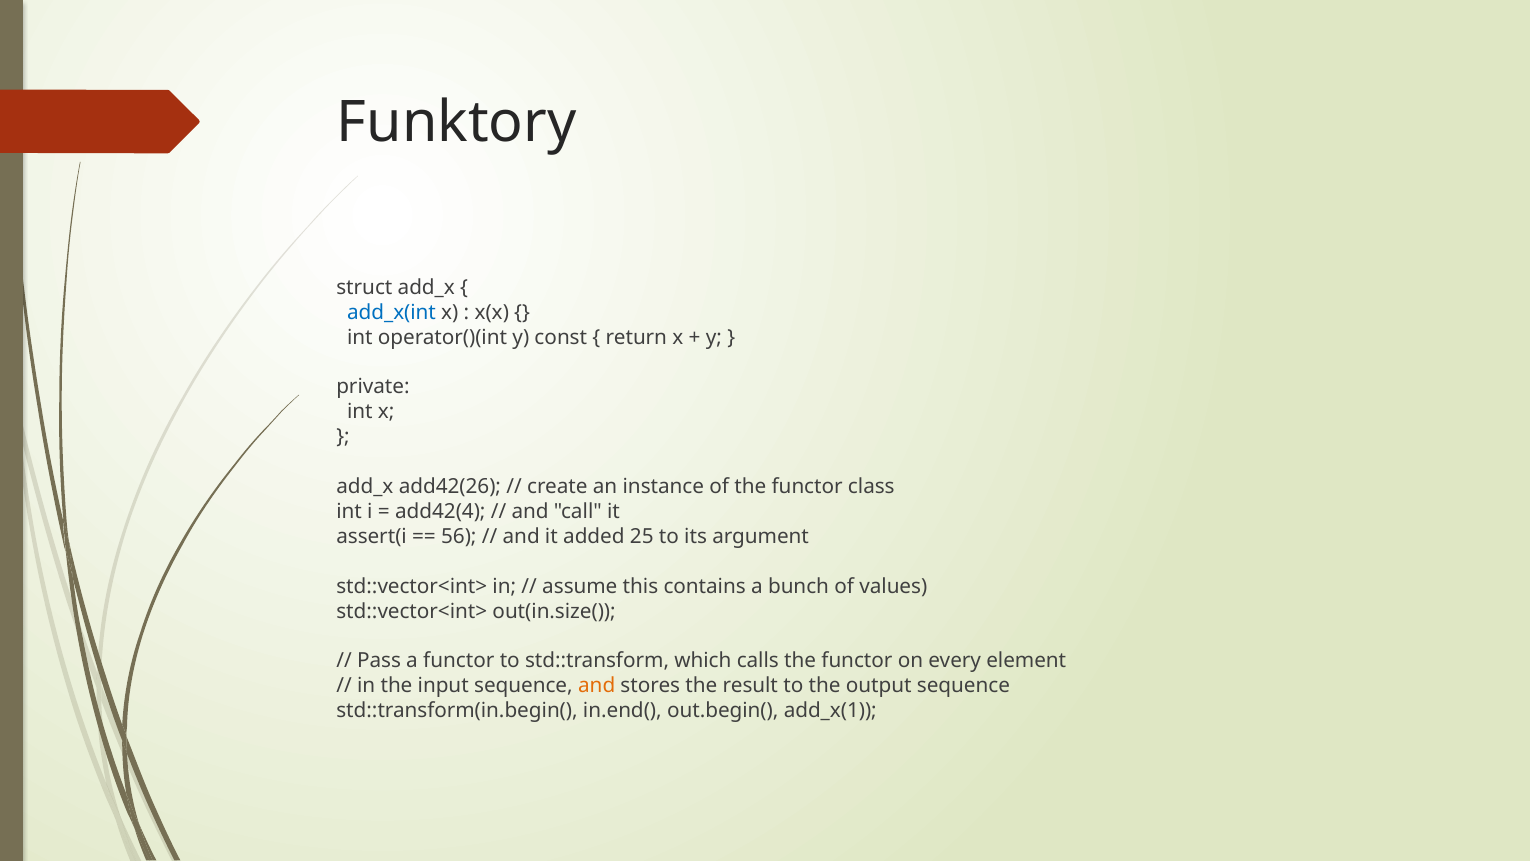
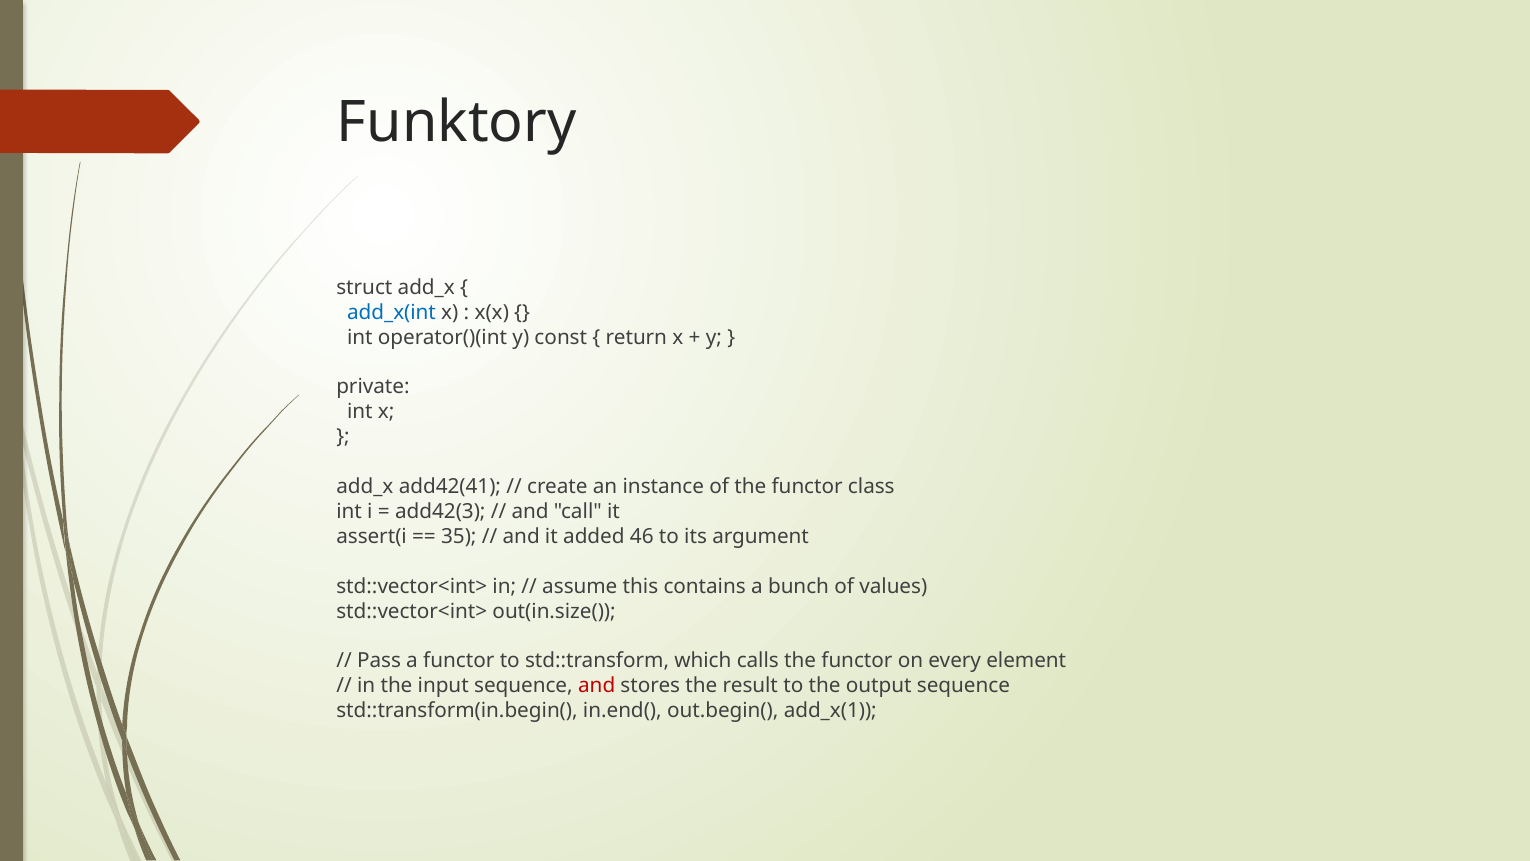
add42(26: add42(26 -> add42(41 (450, 487)
add42(4: add42(4 -> add42(3 (440, 511)
56: 56 -> 35 (459, 536)
25: 25 -> 46 (642, 536)
and colour: orange -> red (597, 686)
